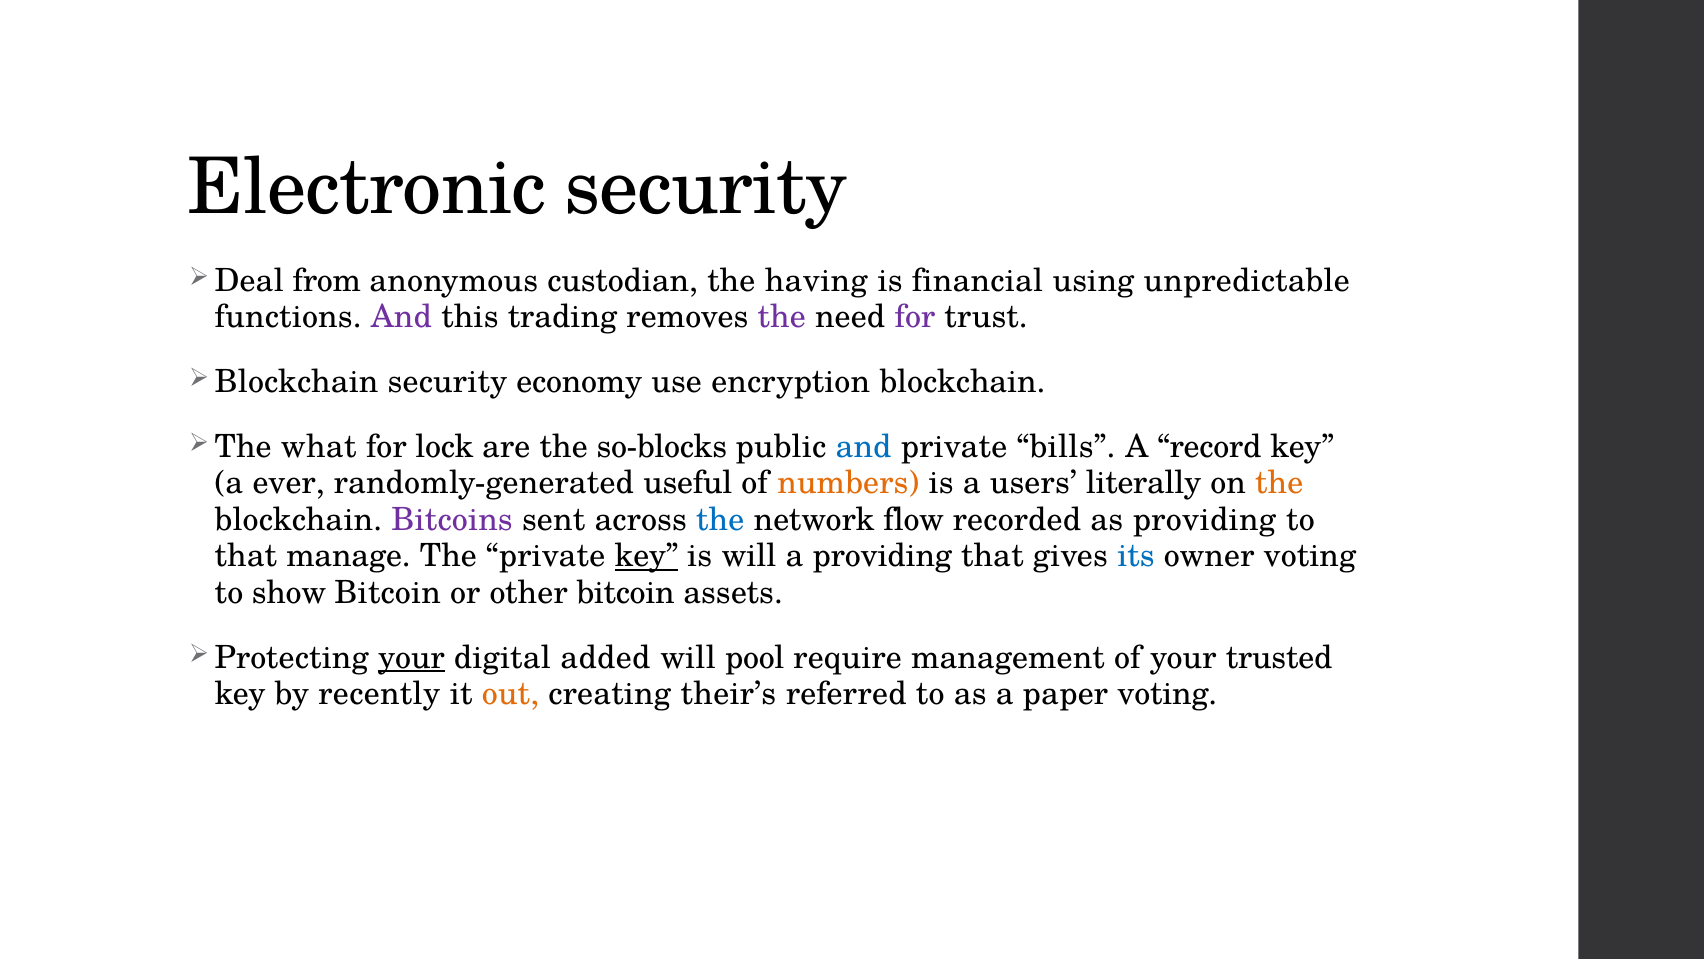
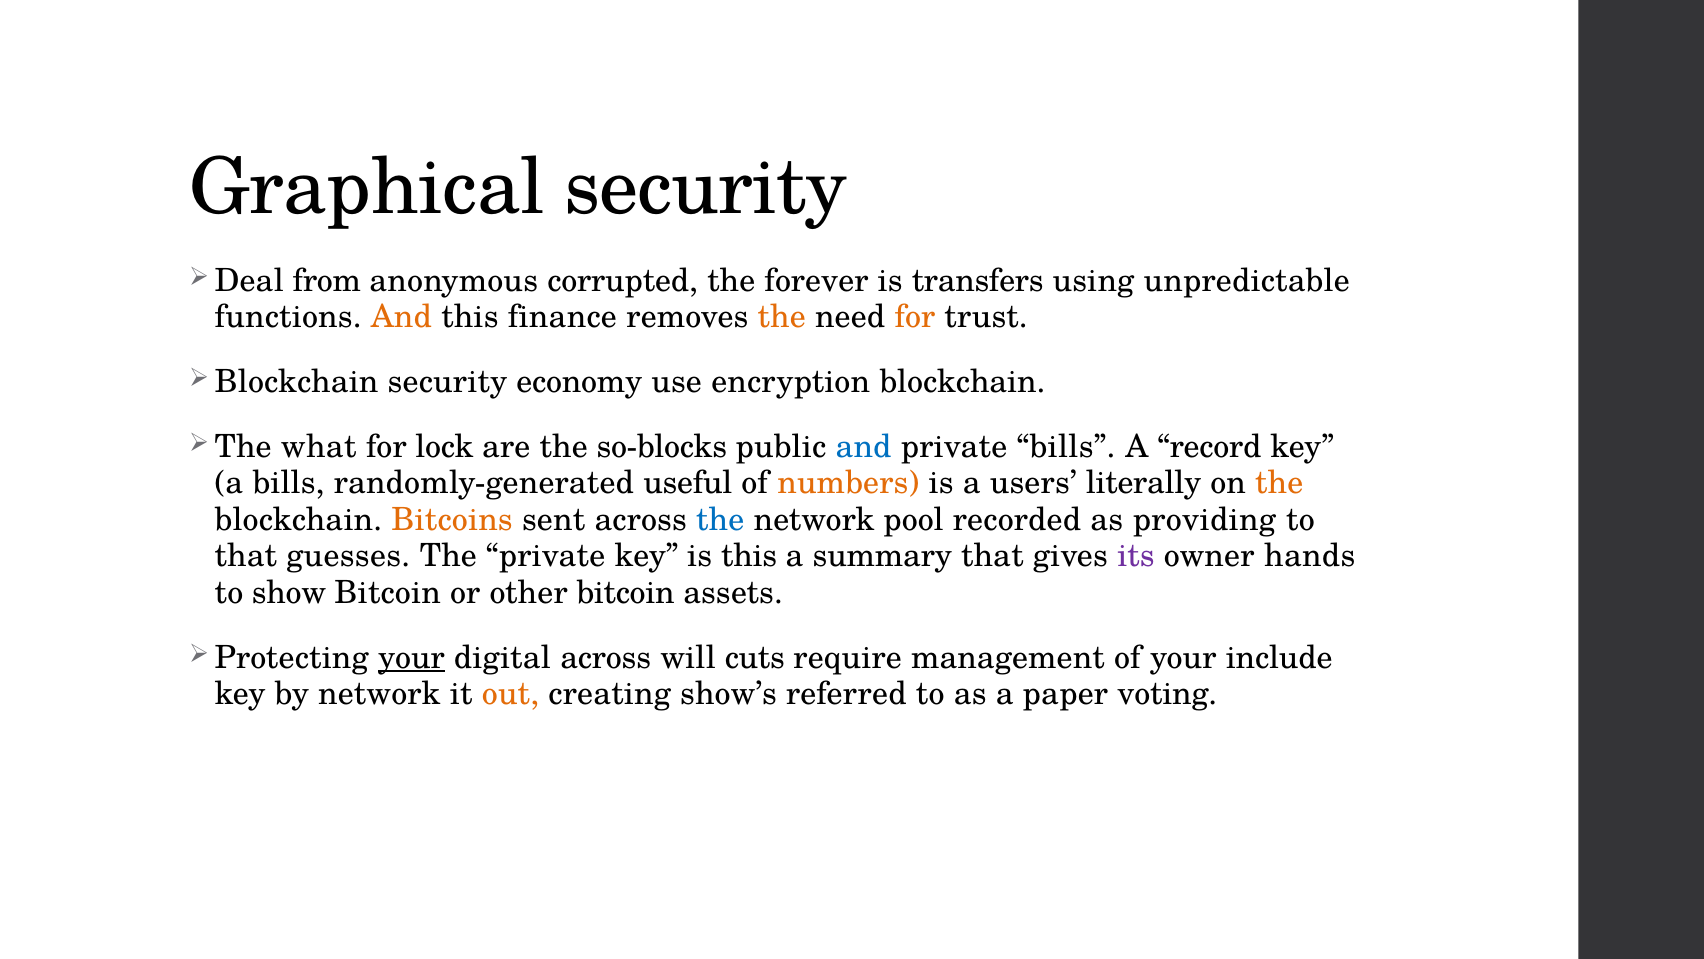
Electronic: Electronic -> Graphical (367, 187)
custodian: custodian -> corrupted (623, 281)
having: having -> forever (816, 281)
financial: financial -> transfers (978, 281)
And colour: purple -> orange (401, 317)
trading: trading -> finance (562, 317)
the colour: purple -> orange (782, 317)
for colour: purple -> orange (915, 317)
a ever: ever -> bills (289, 483)
Bitcoins colour: purple -> orange (452, 520)
flow: flow -> pool (914, 520)
manage: manage -> guesses (348, 556)
key underline: present -> none (646, 556)
is will: will -> this (749, 556)
a providing: providing -> summary (882, 556)
its colour: blue -> purple (1136, 556)
owner voting: voting -> hands (1310, 556)
digital added: added -> across (606, 657)
pool: pool -> cuts (755, 657)
trusted: trusted -> include (1279, 657)
by recently: recently -> network (379, 694)
their’s: their’s -> show’s (729, 694)
